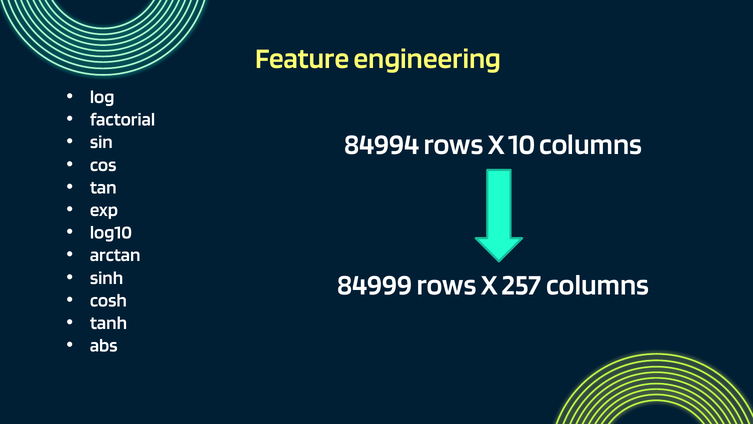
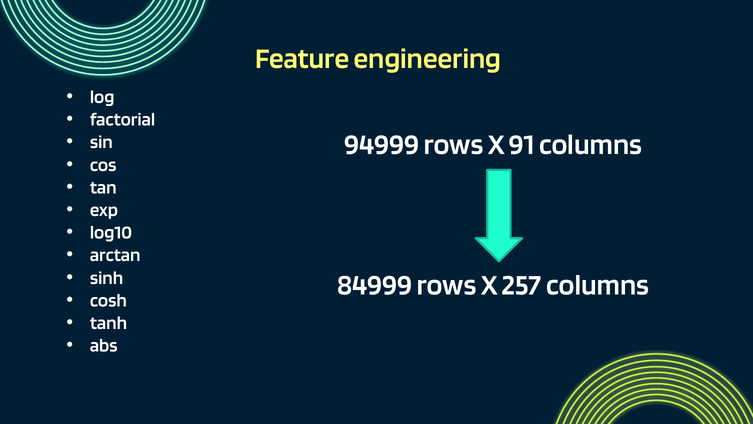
84994: 84994 -> 94999 (382, 144)
10: 10 -> 91 (522, 144)
